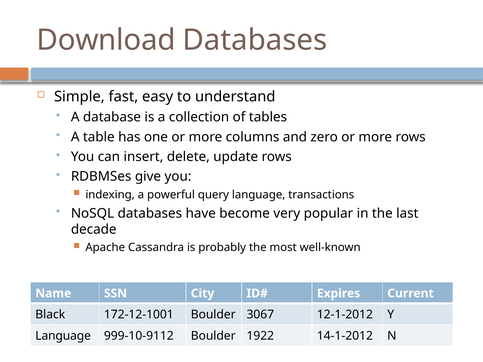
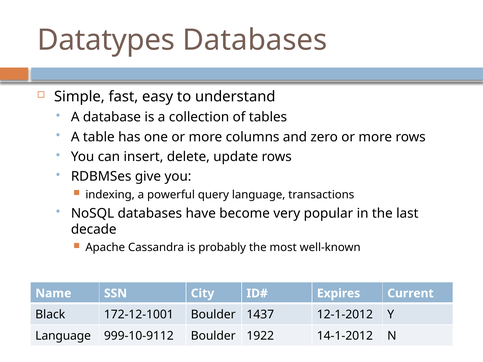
Download: Download -> Datatypes (106, 40)
3067: 3067 -> 1437 (260, 315)
